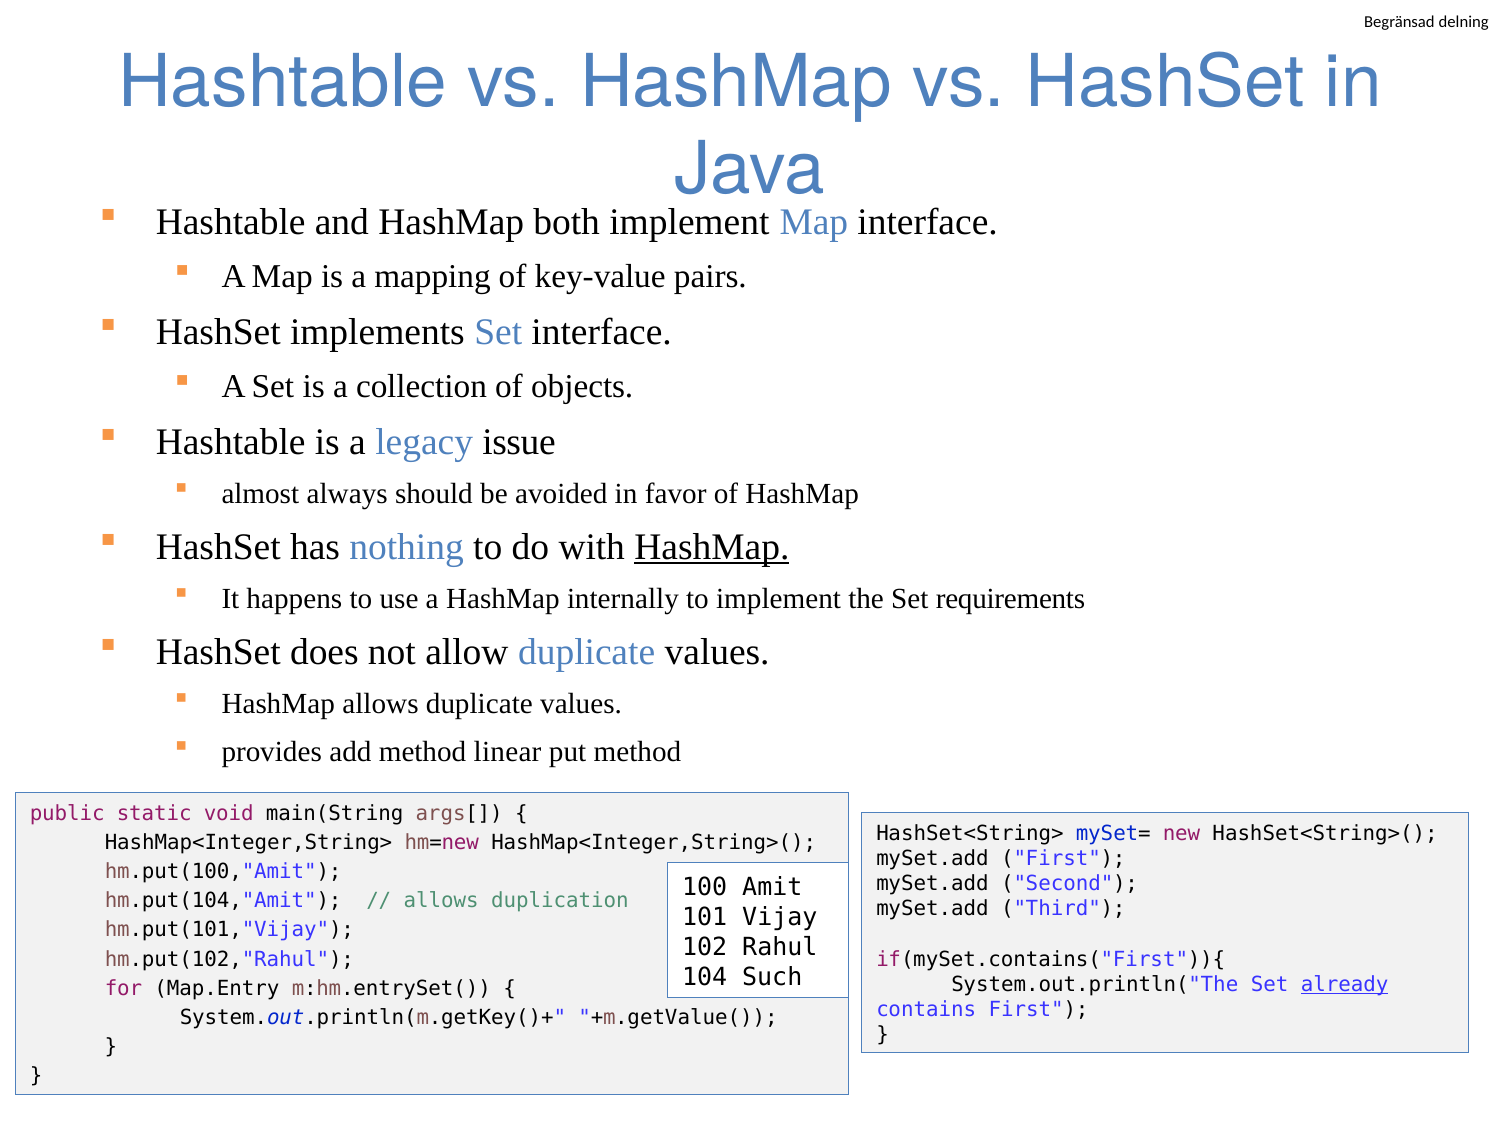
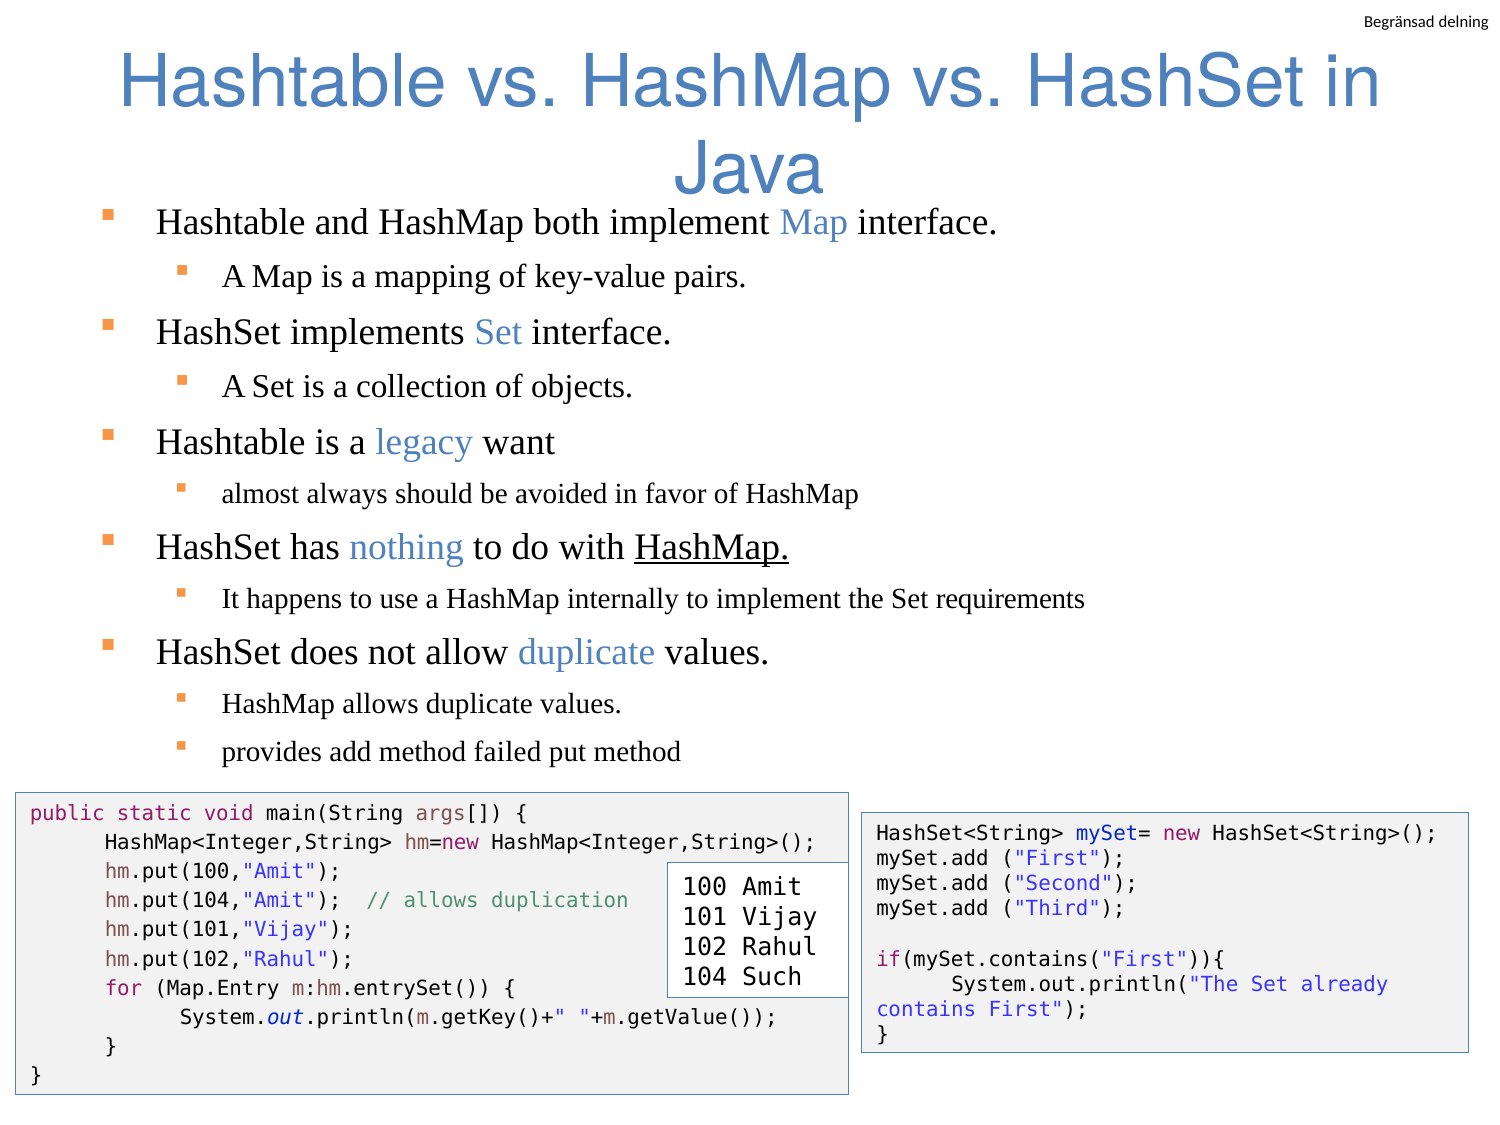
issue: issue -> want (519, 442)
linear: linear -> failed (508, 752)
already underline: present -> none (1345, 984)
